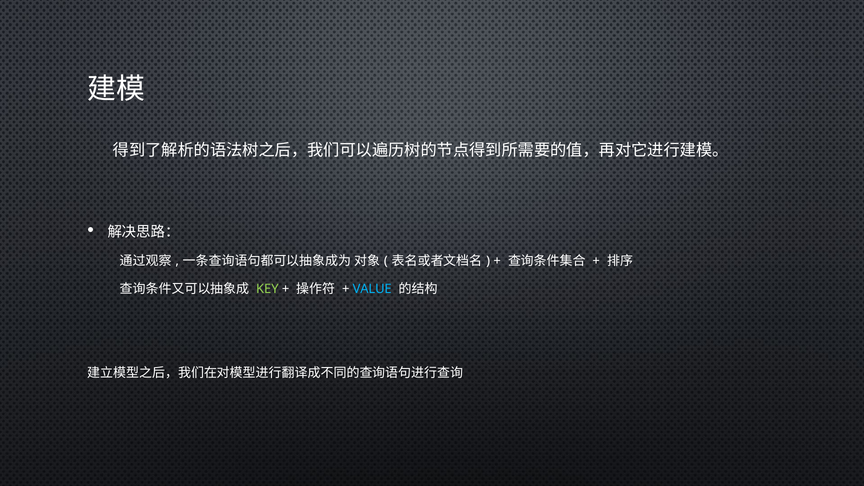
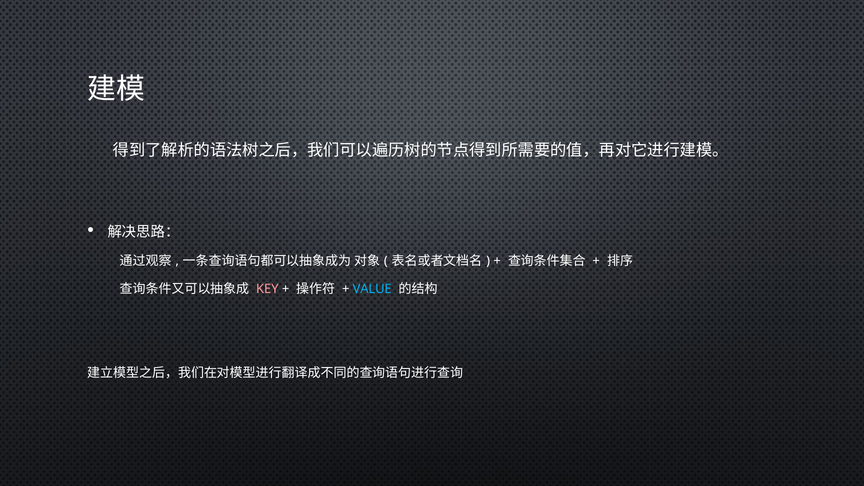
KEY colour: light green -> pink (267, 289)
